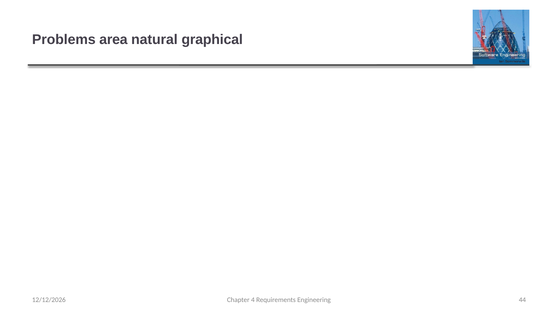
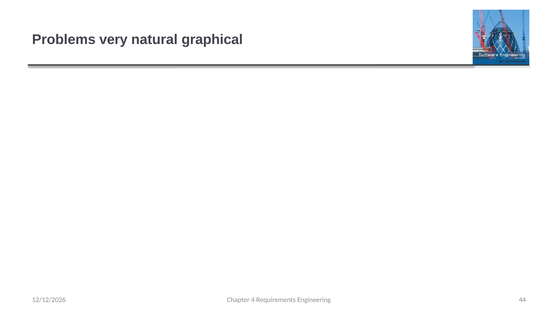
area: area -> very (113, 40)
